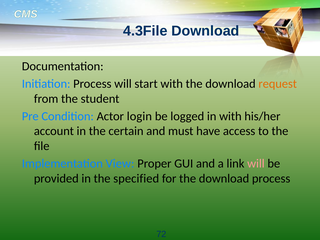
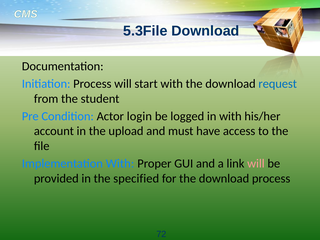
4.3File: 4.3File -> 5.3File (145, 31)
request colour: orange -> blue (278, 84)
certain: certain -> upload (126, 131)
Implementation View: View -> With (120, 163)
